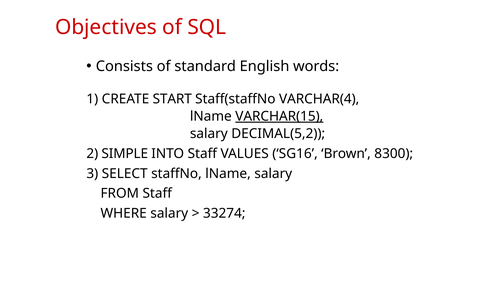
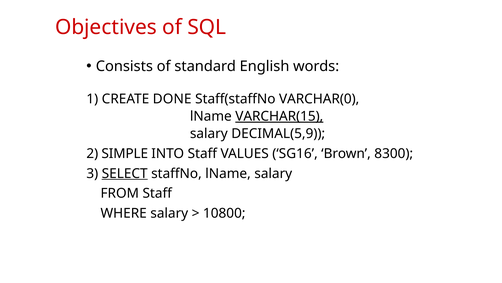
START: START -> DONE (172, 99)
VARCHAR(4: VARCHAR(4 -> VARCHAR(0 (319, 99)
DECIMAL(5,2: DECIMAL(5,2 -> DECIMAL(5,9 (278, 133)
SELECT underline: none -> present (125, 173)
33274: 33274 -> 10800 (224, 213)
